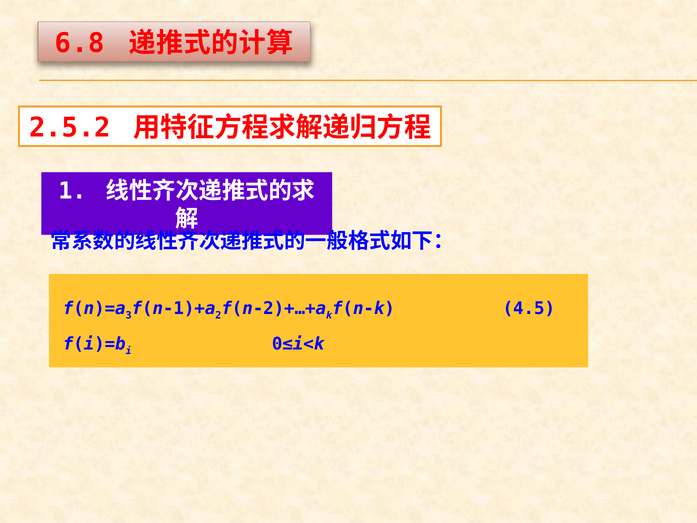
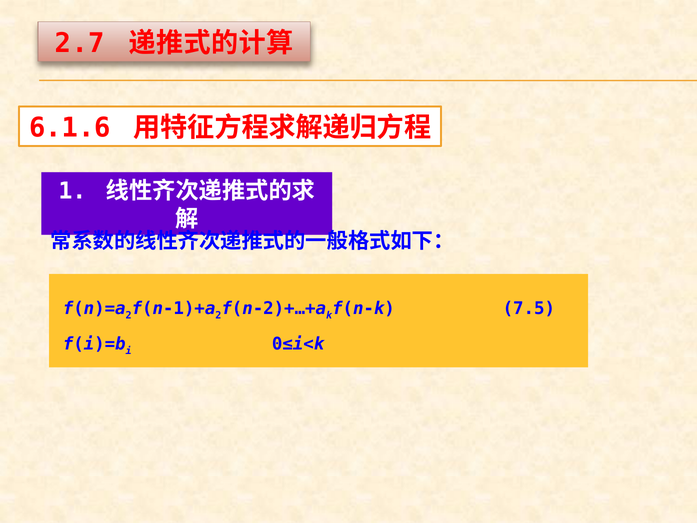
6.8: 6.8 -> 2.7 (80, 43)
2.5.2: 2.5.2 -> 6.1.6 (70, 128)
3: 3 -> 2 (129, 315)
4.5: 4.5 -> 7.5 (529, 308)
